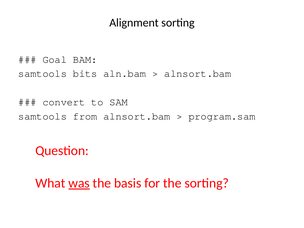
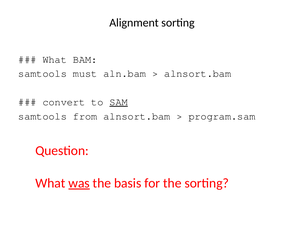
Goal: Goal -> What (55, 59)
bits: bits -> must (85, 74)
SAM underline: none -> present (119, 102)
